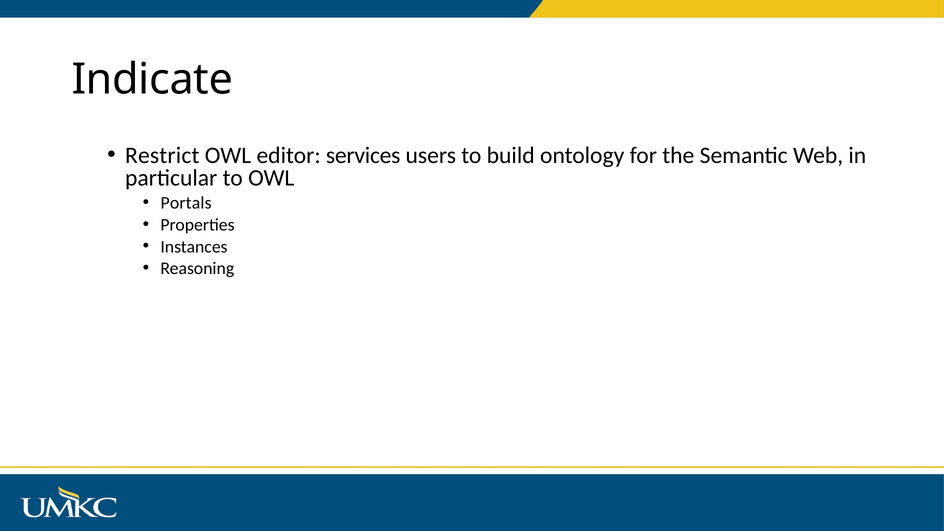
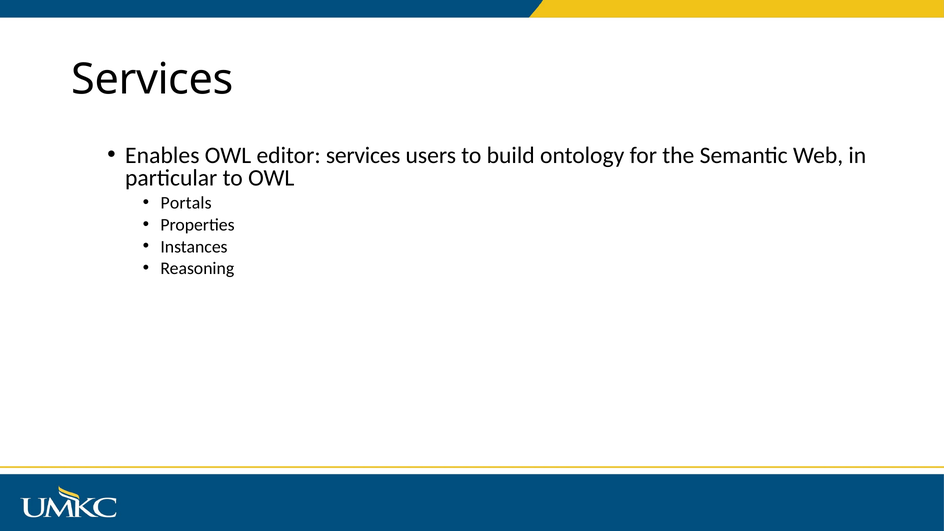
Indicate: Indicate -> Services (152, 79)
Restrict: Restrict -> Enables (162, 155)
